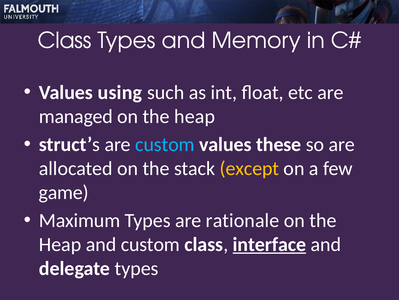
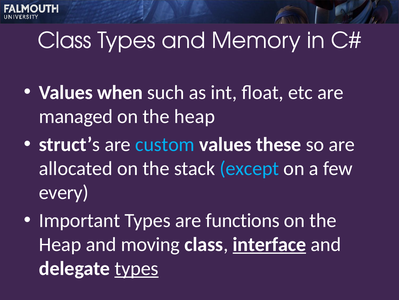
using: using -> when (120, 92)
except colour: yellow -> light blue (249, 168)
game: game -> every (64, 192)
Maximum: Maximum -> Important (80, 220)
rationale: rationale -> functions (243, 220)
and custom: custom -> moving (150, 244)
types underline: none -> present (137, 268)
